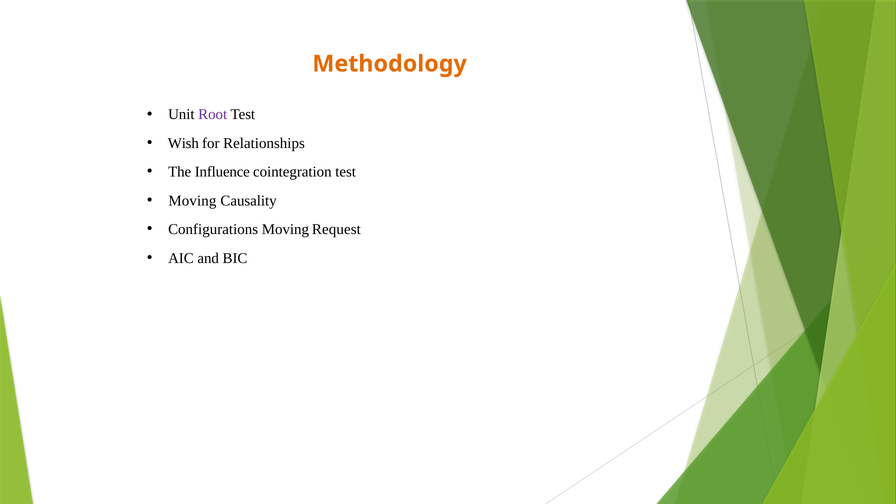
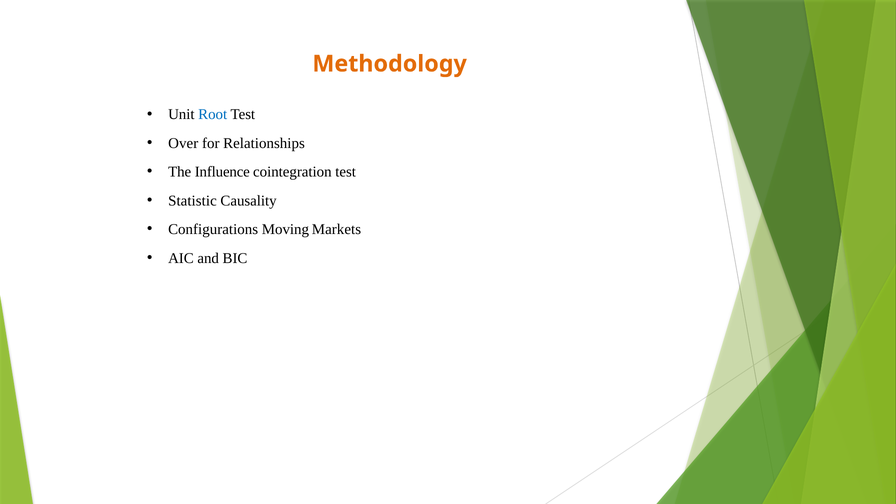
Root colour: purple -> blue (213, 114)
Wish: Wish -> Over (183, 143)
Moving: Moving -> Statistic (192, 201)
Request: Request -> Markets (336, 229)
